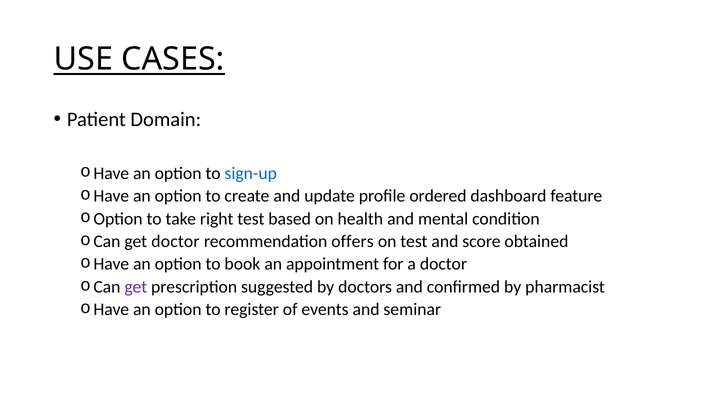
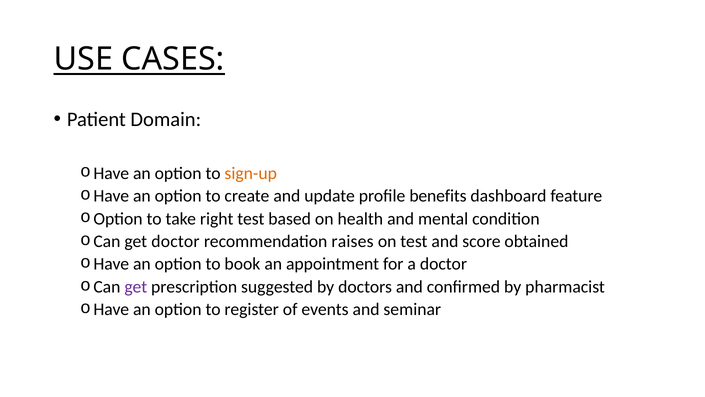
sign-up colour: blue -> orange (251, 173)
ordered: ordered -> benefits (438, 196)
offers: offers -> raises (352, 241)
